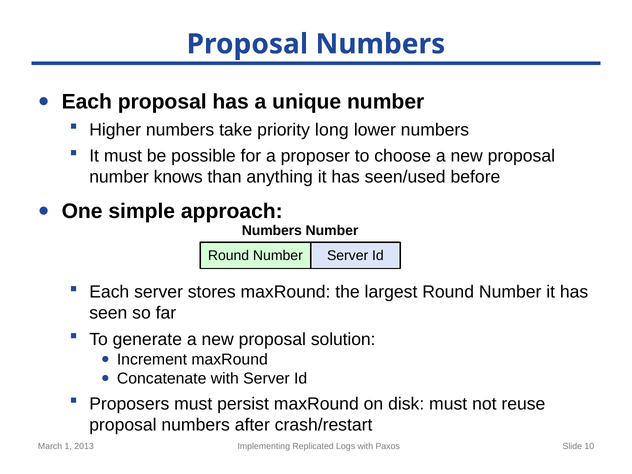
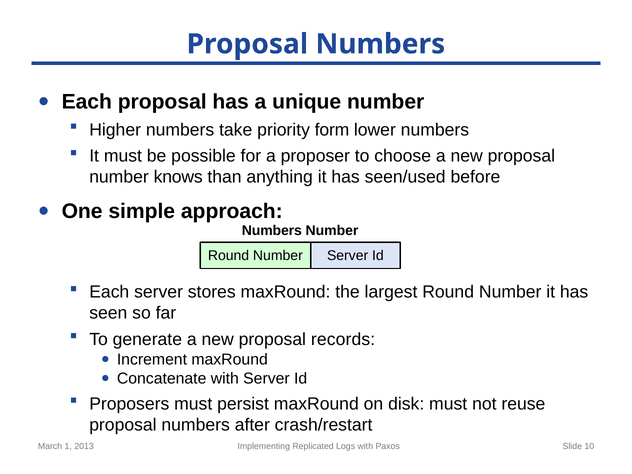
long: long -> form (332, 130)
solution: solution -> records (343, 339)
